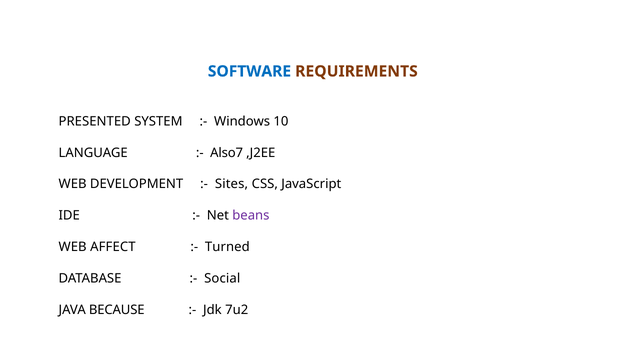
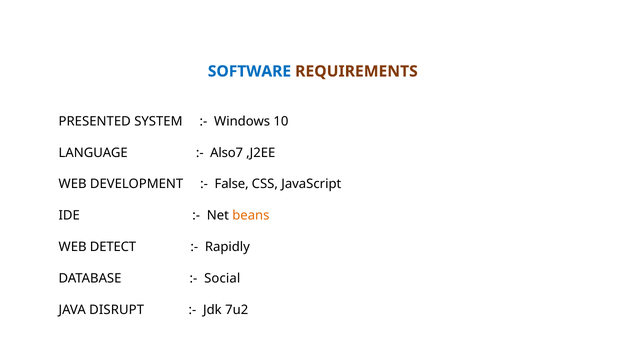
Sites: Sites -> False (232, 184)
beans colour: purple -> orange (251, 216)
AFFECT: AFFECT -> DETECT (113, 247)
Turned: Turned -> Rapidly (227, 247)
BECAUSE: BECAUSE -> DISRUPT (117, 310)
